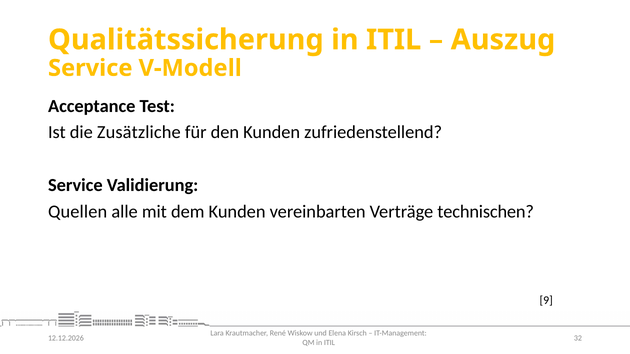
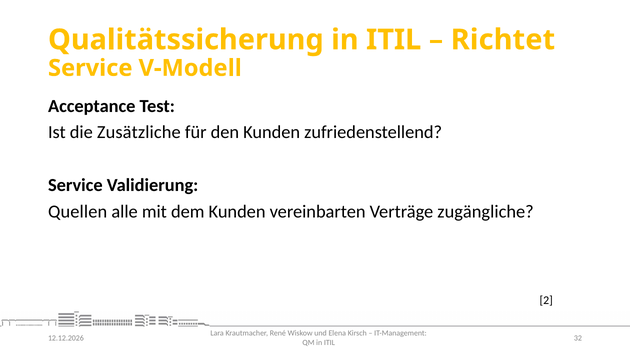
Auszug: Auszug -> Richtet (503, 40)
technischen: technischen -> zugängliche (486, 212)
9: 9 -> 2 (546, 301)
